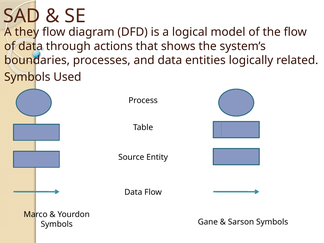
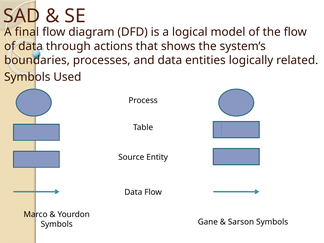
they: they -> final (27, 32)
